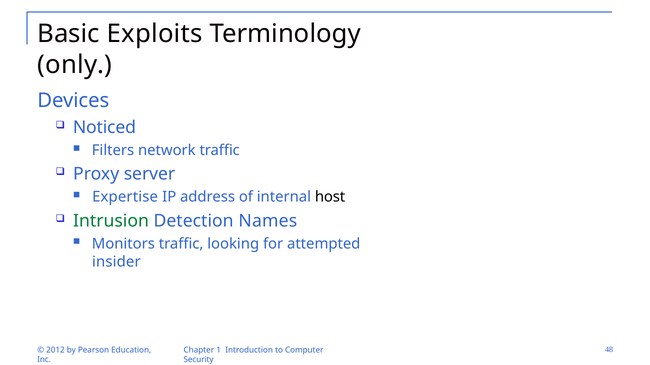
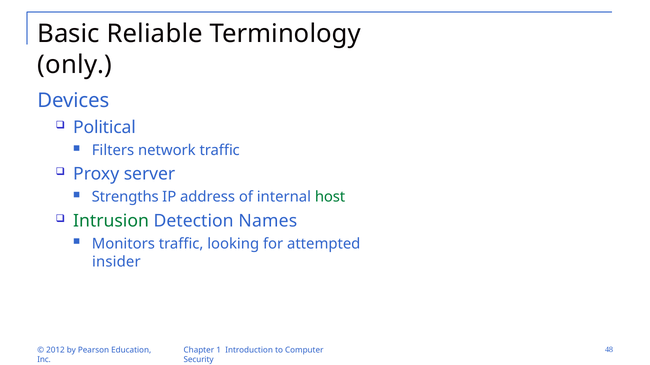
Exploits: Exploits -> Reliable (155, 34)
Noticed: Noticed -> Political (104, 128)
Expertise: Expertise -> Strengths (125, 197)
host colour: black -> green (330, 197)
